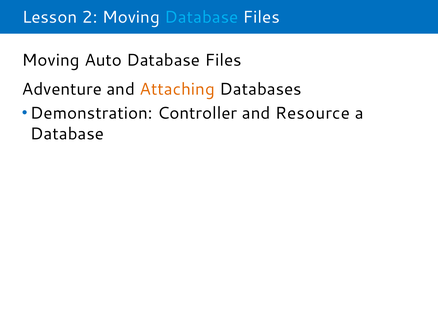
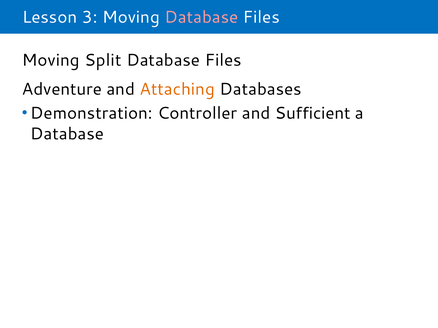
2: 2 -> 3 (90, 17)
Database colour: light blue -> pink (201, 17)
Auto: Auto -> Split (103, 60)
Resource: Resource -> Sufficient (313, 114)
